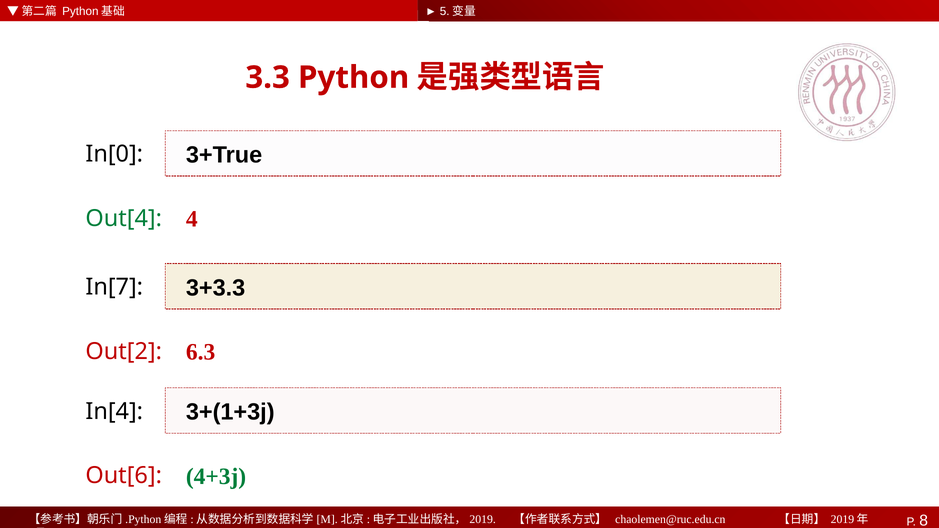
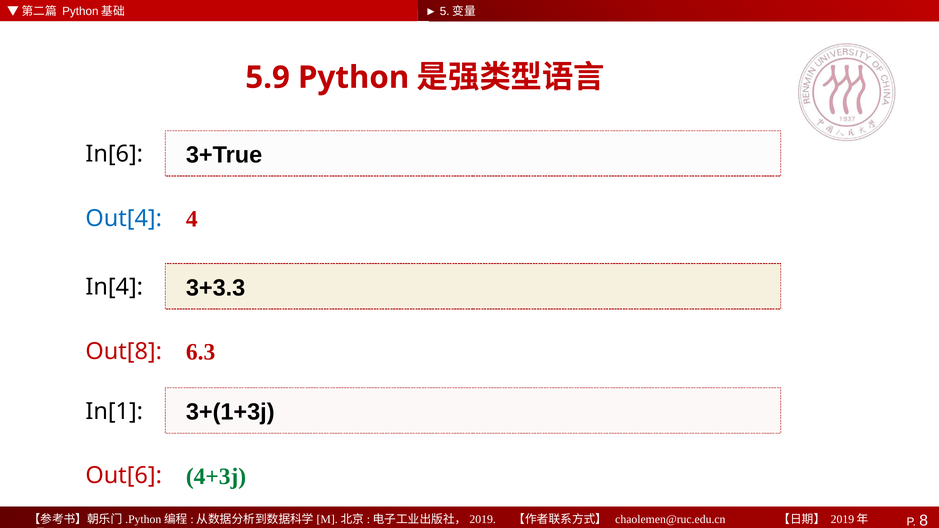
3.3: 3.3 -> 5.9 (268, 78)
In[0: In[0 -> In[6 (114, 154)
Out[4 colour: green -> blue (124, 219)
In[7: In[7 -> In[4 (114, 287)
Out[2: Out[2 -> Out[8 (124, 351)
In[4: In[4 -> In[1 (114, 411)
